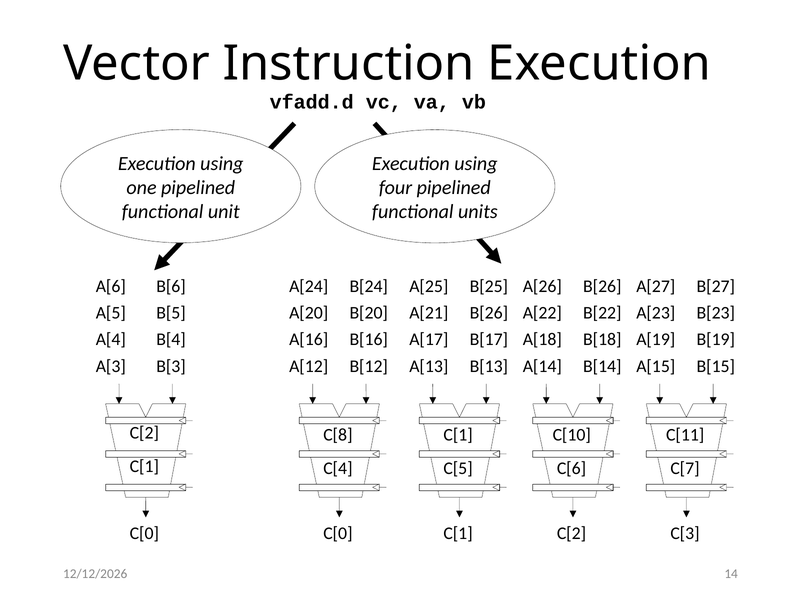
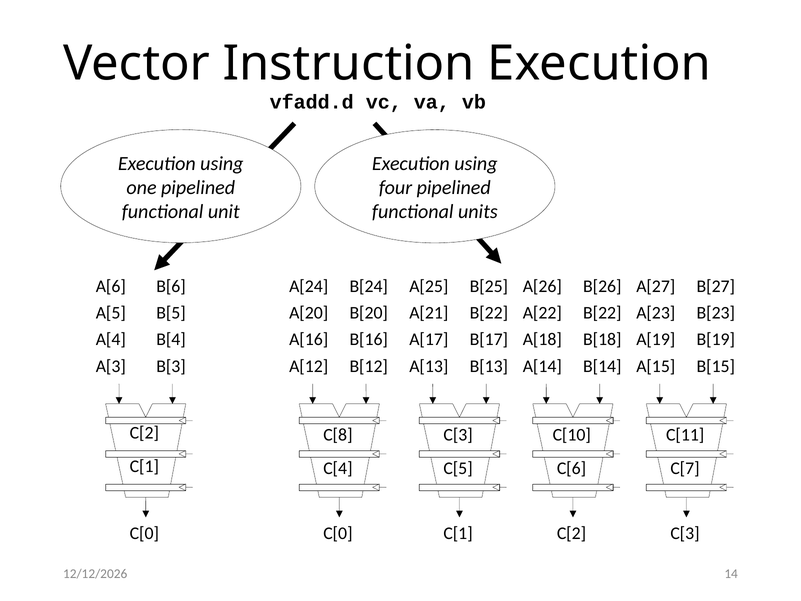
A[21 B[26: B[26 -> B[22 (489, 313)
C[1: C[1 -> C[3 (458, 435)
